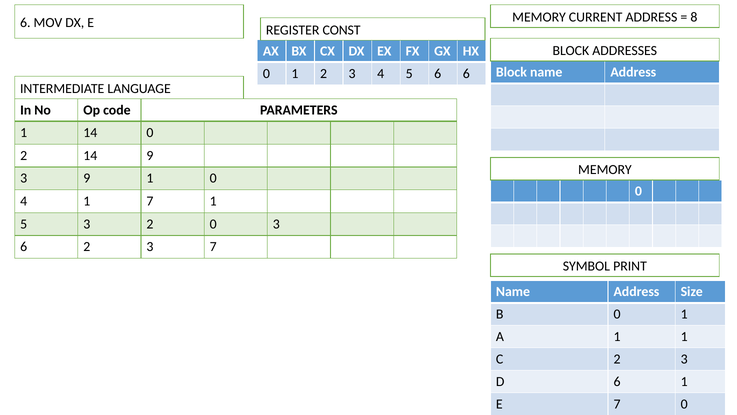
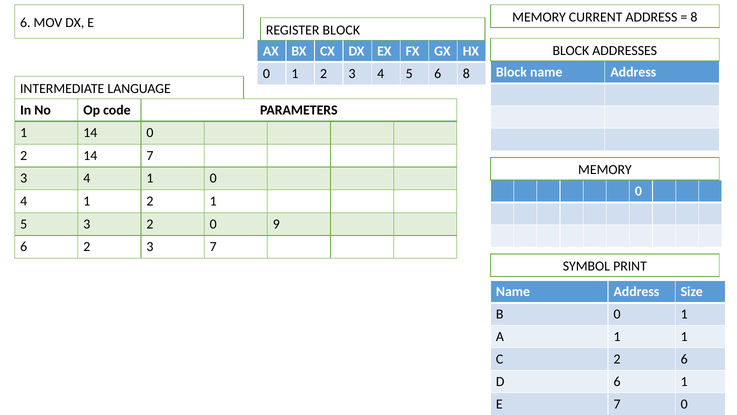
REGISTER CONST: CONST -> BLOCK (341, 30)
6 6: 6 -> 8 (466, 73)
14 9: 9 -> 7 (150, 155)
9: 9 -> 4 (87, 178)
4 1 7: 7 -> 2 (150, 201)
0 3: 3 -> 9 (276, 224)
C 2 3: 3 -> 6 (684, 359)
